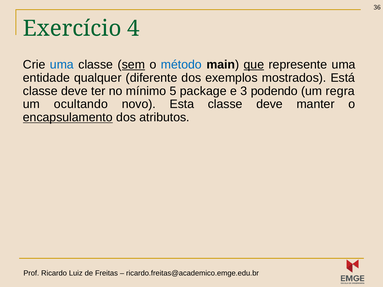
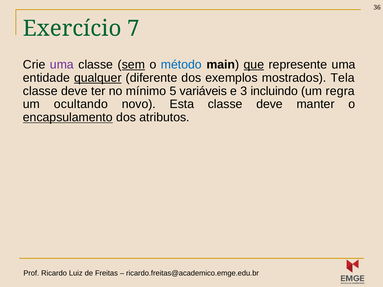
4: 4 -> 7 (133, 29)
uma colour: blue -> purple (62, 65)
qualquer underline: none -> present (98, 78)
Está: Está -> Tela (343, 78)
package: package -> variáveis (203, 91)
podendo: podendo -> incluindo (274, 91)
